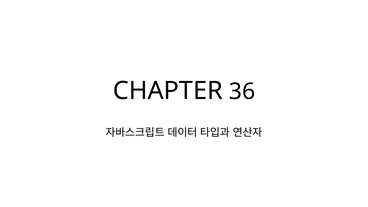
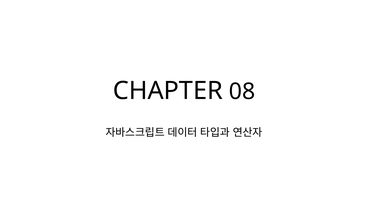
36: 36 -> 08 (242, 91)
